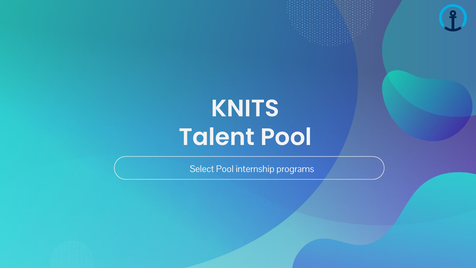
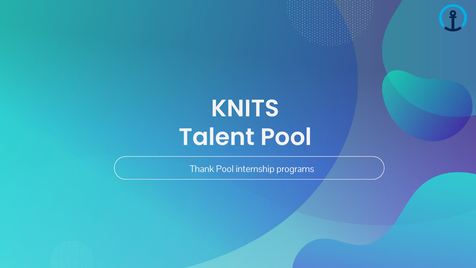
Select: Select -> Thank (202, 169)
